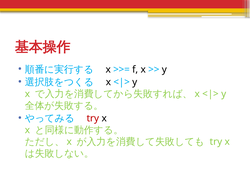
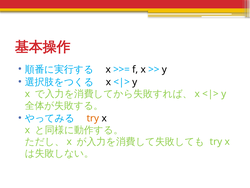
try colour: red -> orange (93, 118)
